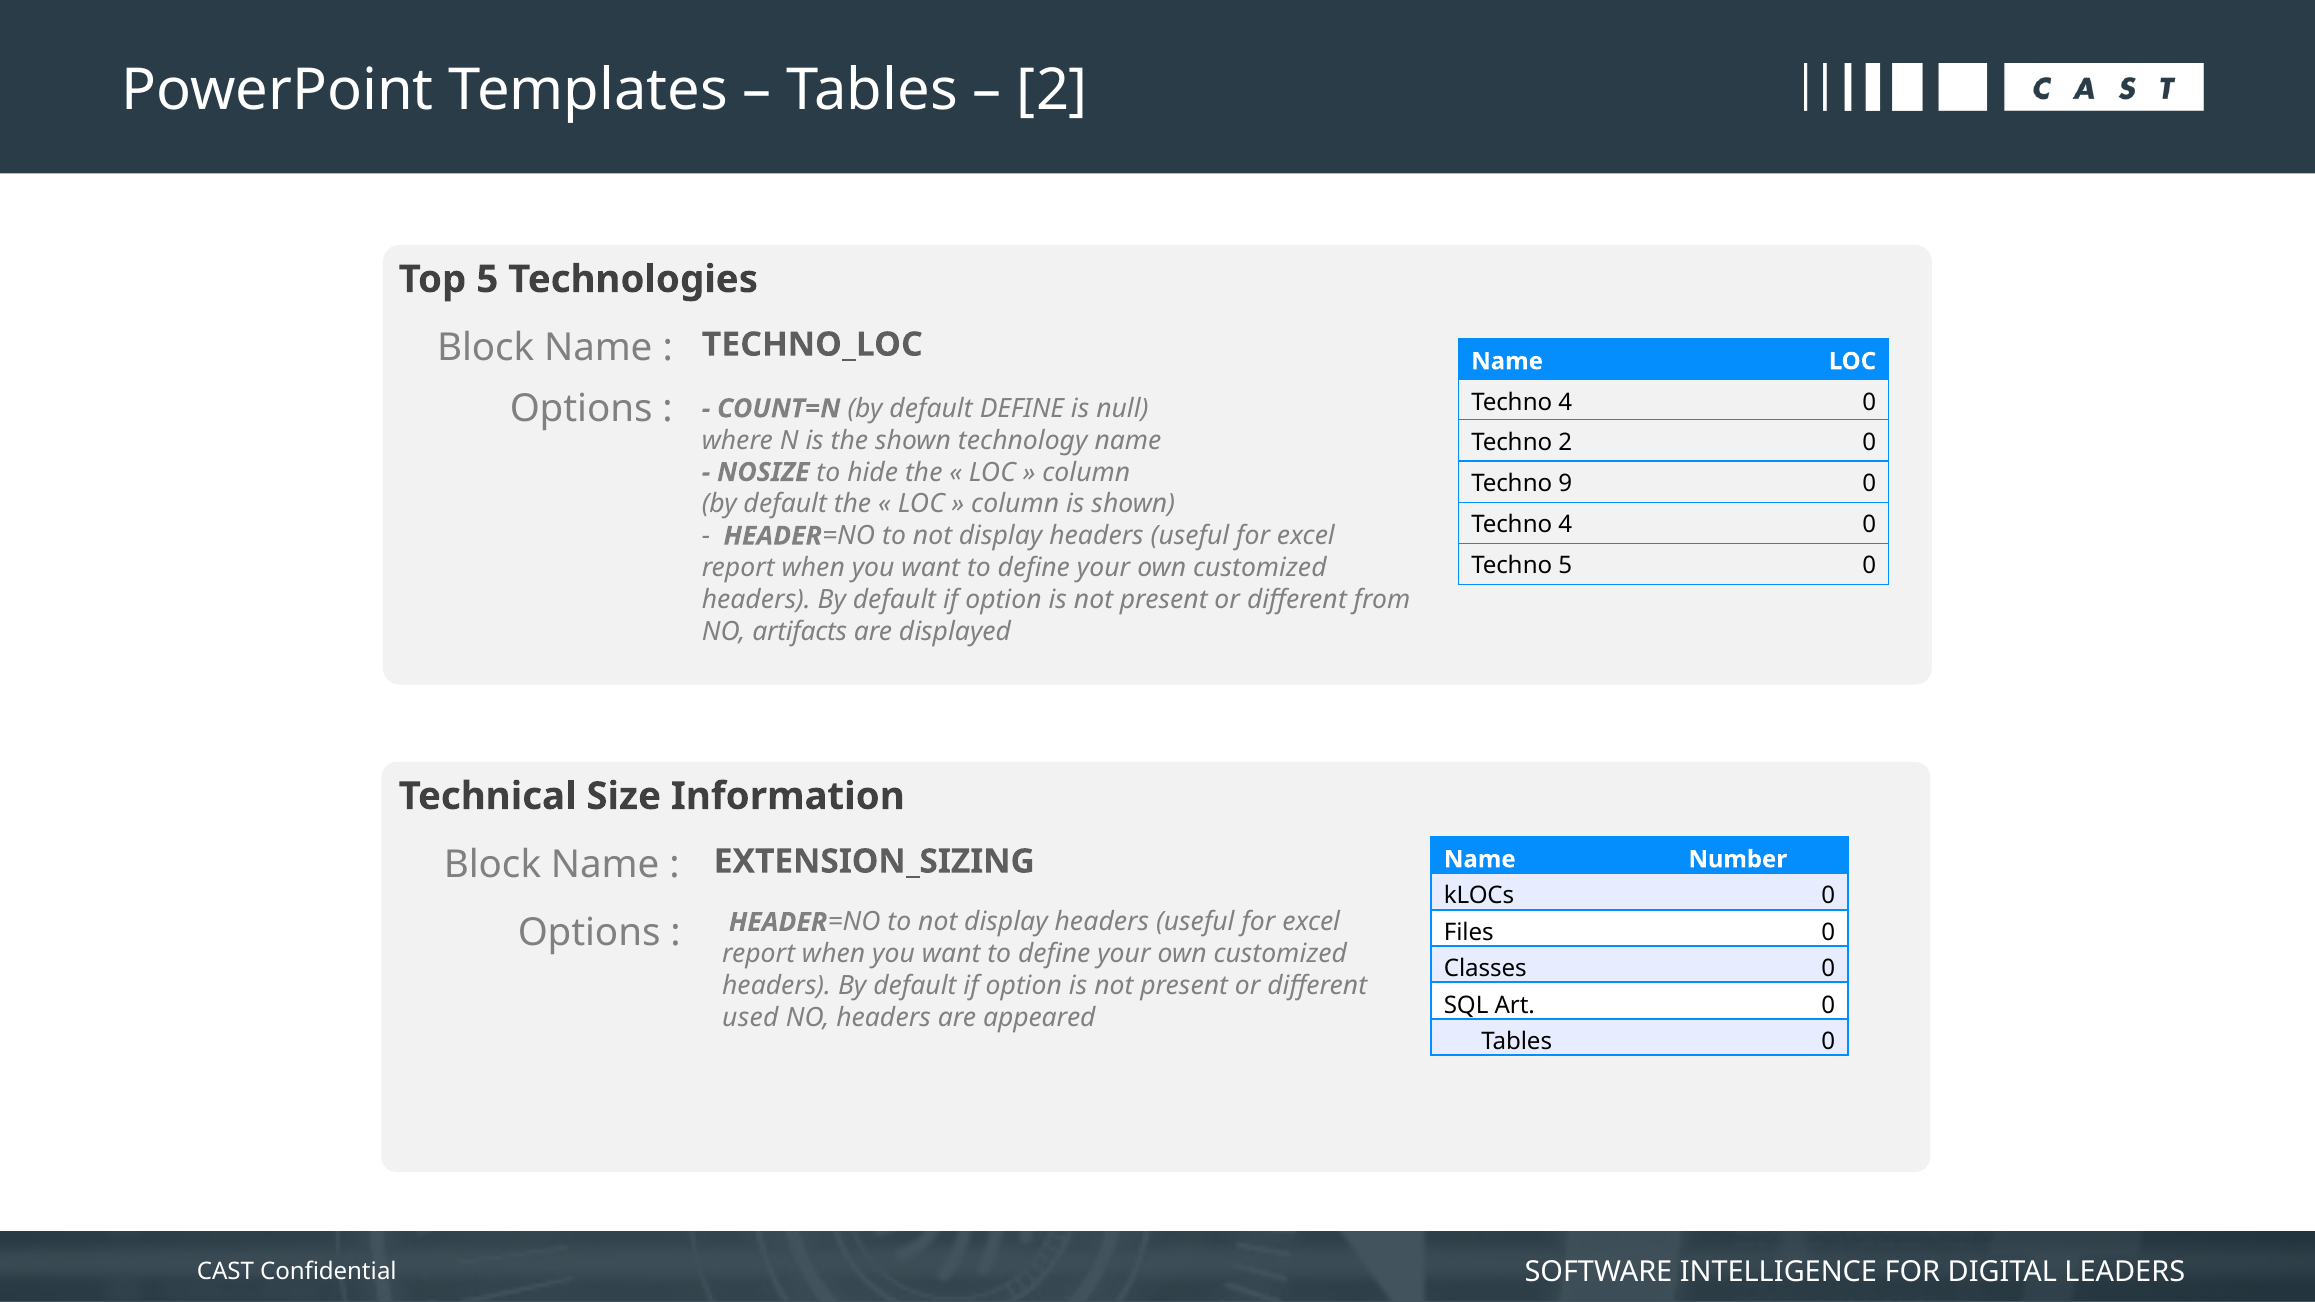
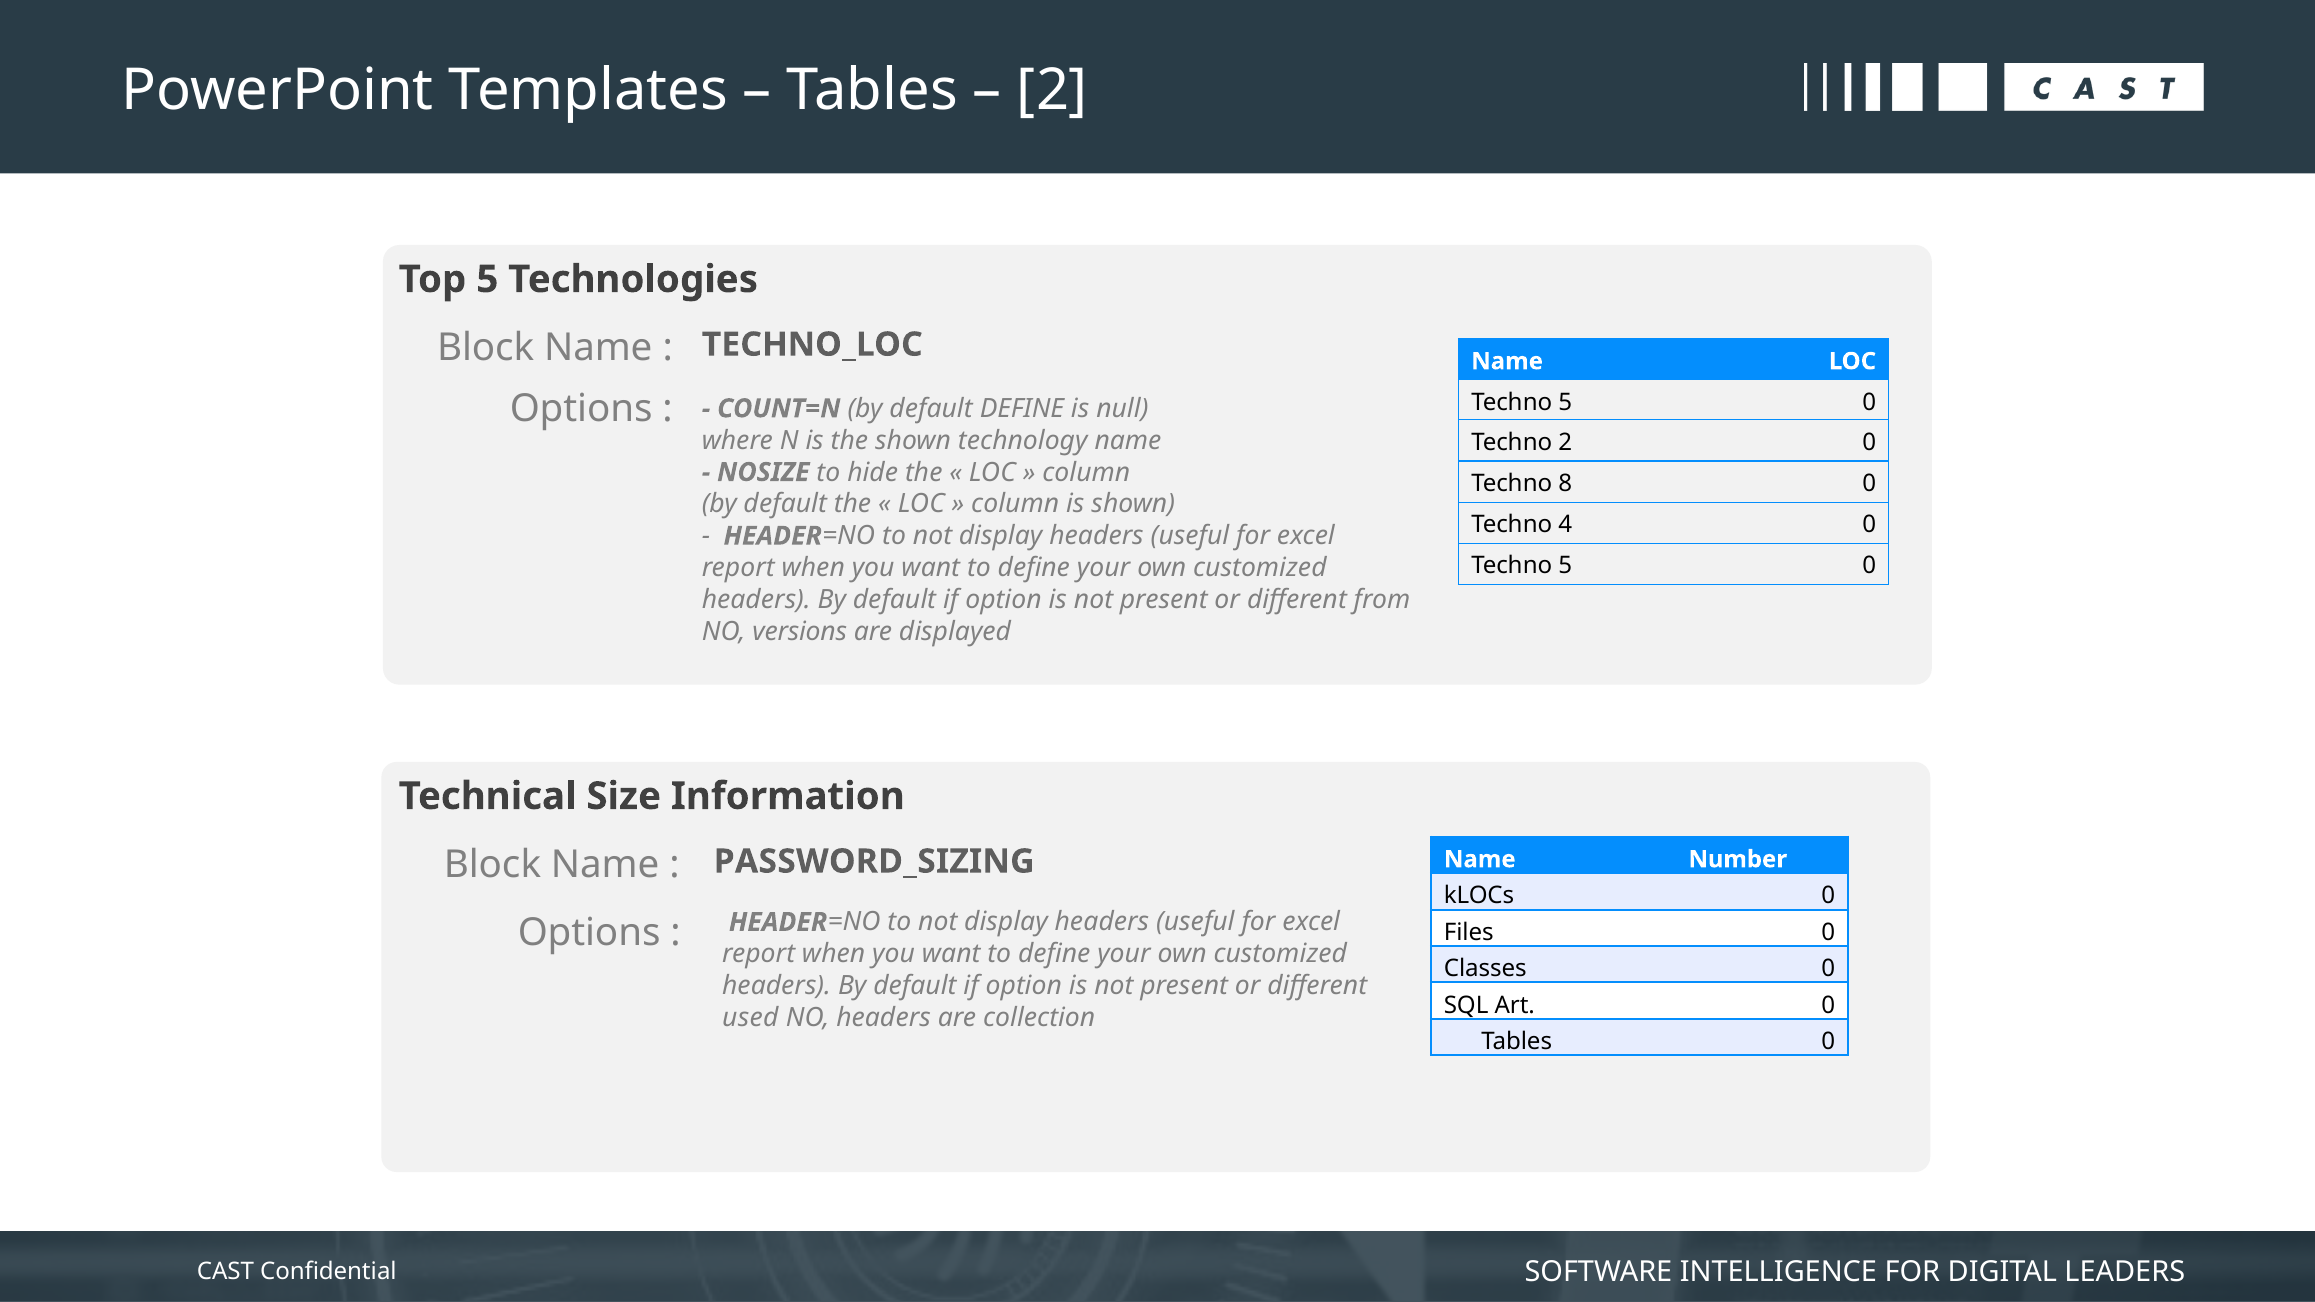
4: 4 -> 5 (1565, 403)
9: 9 -> 8 (1565, 484)
artifacts: artifacts -> versions (800, 632)
EXTENSION_SIZING: EXTENSION_SIZING -> PASSWORD_SIZING (874, 862)
appeared: appeared -> collection (1039, 1018)
